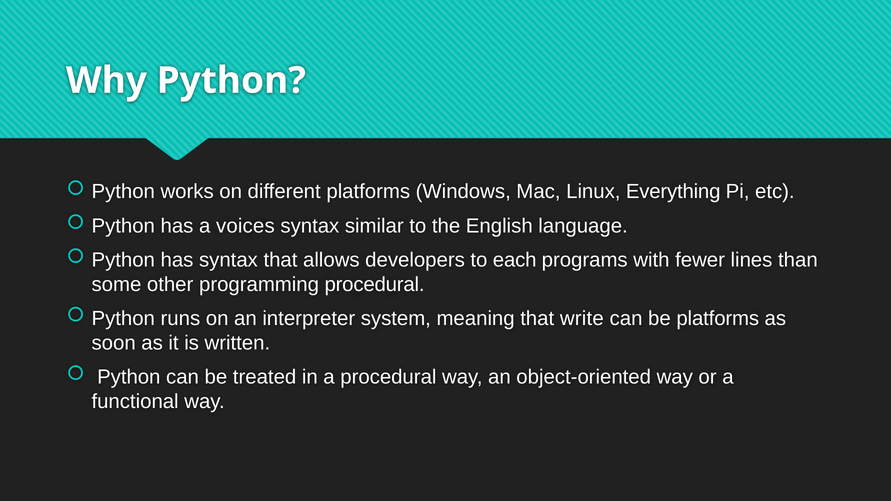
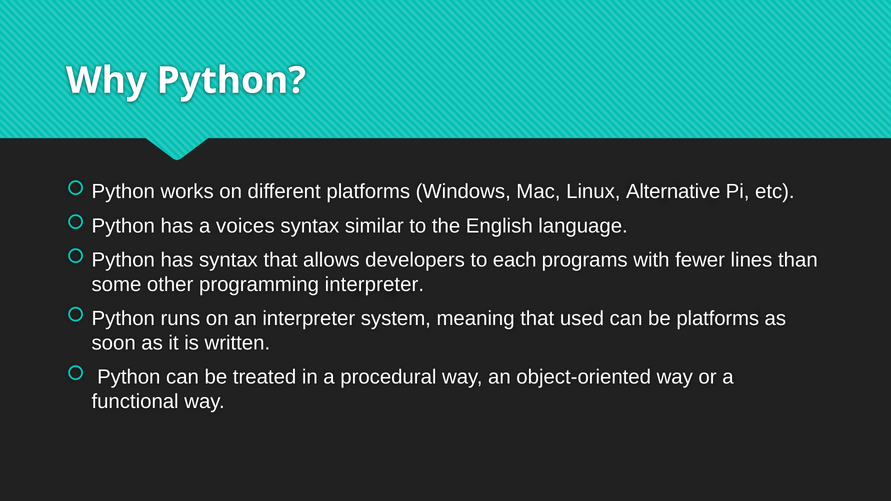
Everything: Everything -> Alternative (673, 192)
programming procedural: procedural -> interpreter (374, 284)
write: write -> used (582, 319)
